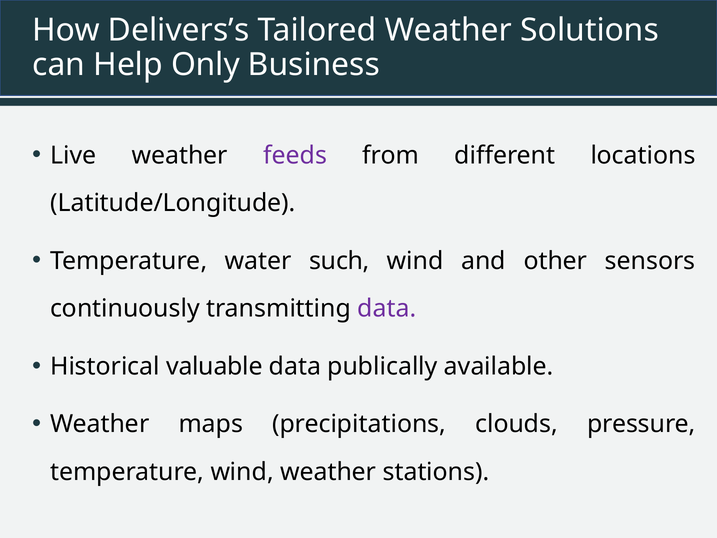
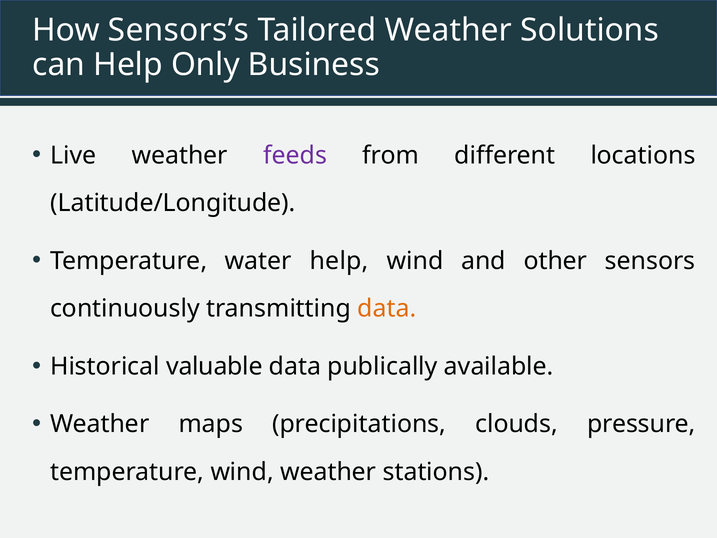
Delivers’s: Delivers’s -> Sensors’s (178, 30)
water such: such -> help (339, 261)
data colour: purple -> orange (387, 309)
